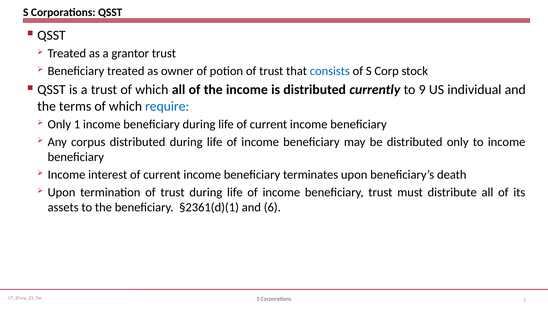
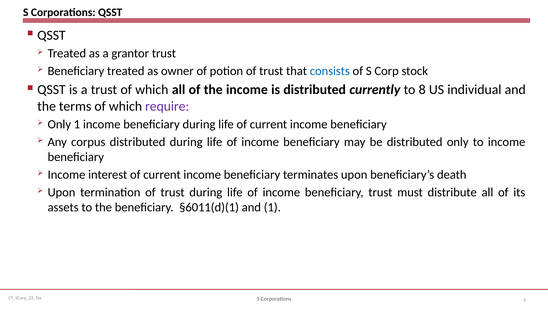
9: 9 -> 8 (422, 89)
require colour: blue -> purple (167, 106)
§2361(d)(1: §2361(d)(1 -> §6011(d)(1 (209, 207)
and 6: 6 -> 1 (272, 207)
